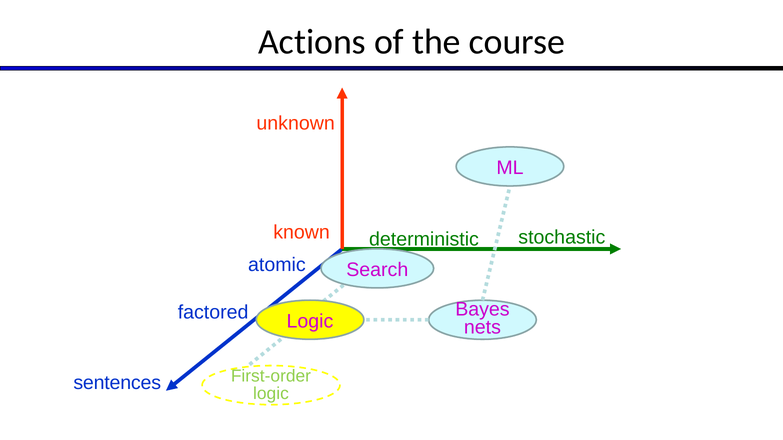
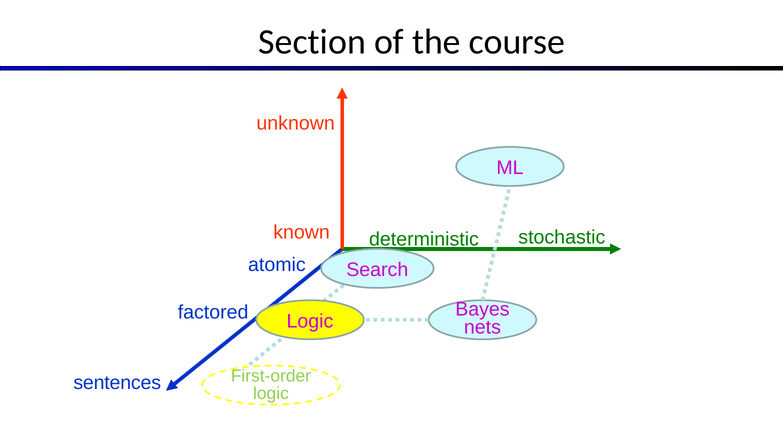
Actions: Actions -> Section (312, 42)
